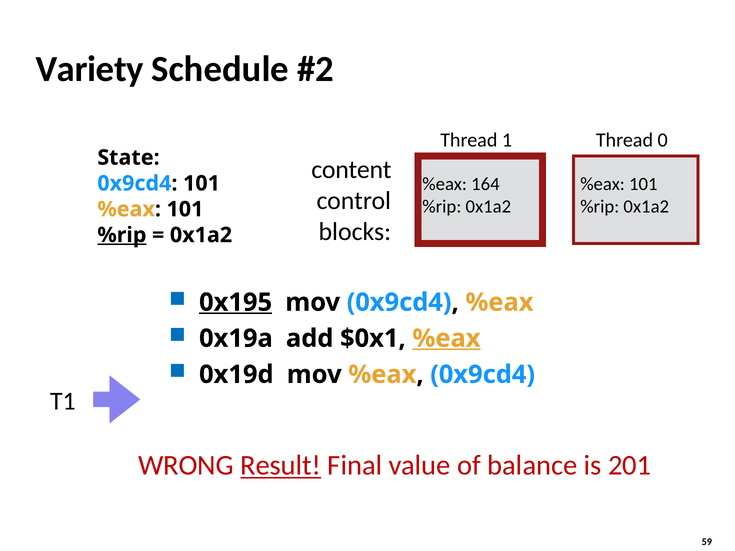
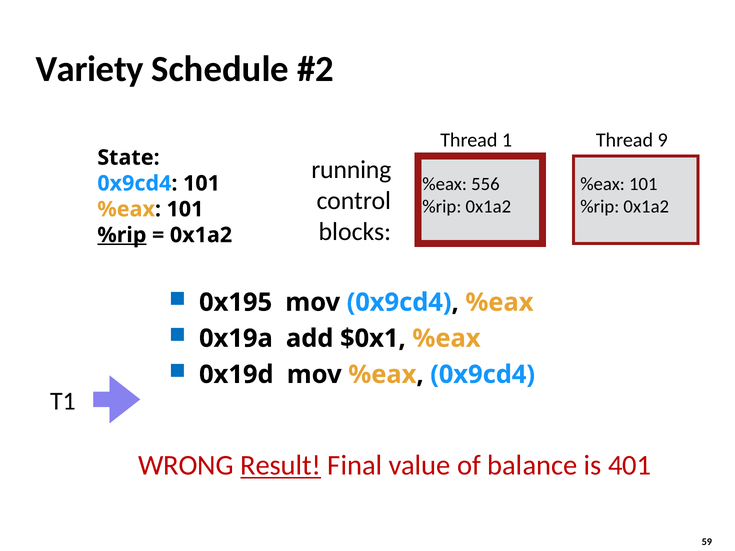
0: 0 -> 9 (663, 140)
content: content -> running (351, 170)
164: 164 -> 556 (485, 184)
0x195 underline: present -> none (236, 302)
%eax underline: present -> none (446, 339)
201: 201 -> 401 (630, 466)
